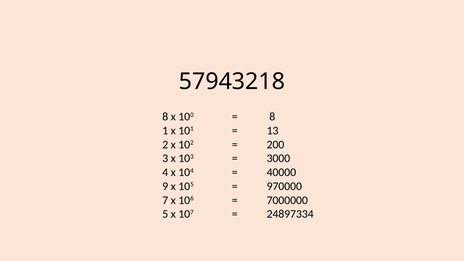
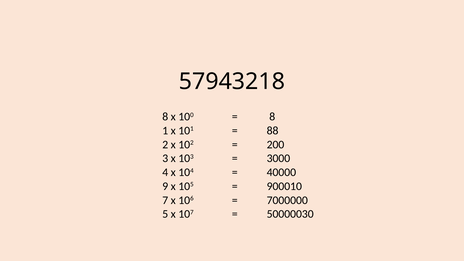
13: 13 -> 88 (273, 131)
970000: 970000 -> 900010 (284, 186)
24897334: 24897334 -> 50000030 (290, 214)
